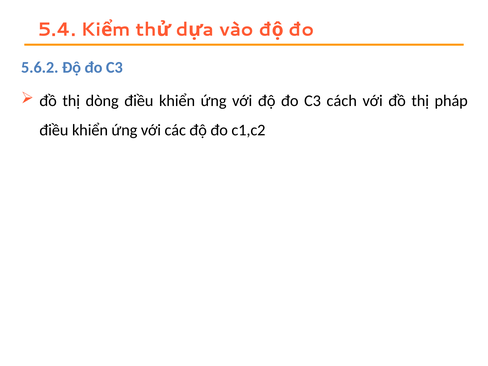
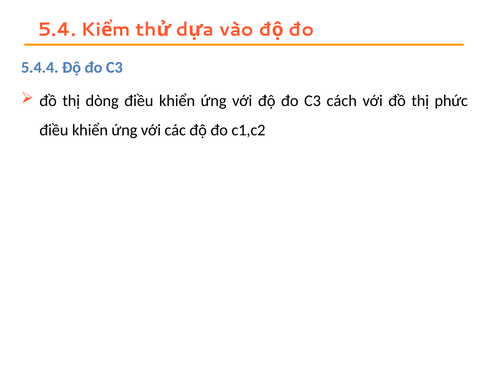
5.6.2: 5.6.2 -> 5.4.4 (40, 67)
pháp: pháp -> phức (451, 101)
